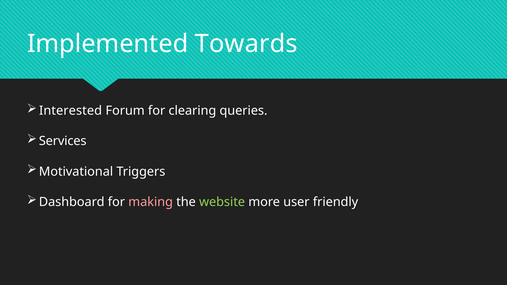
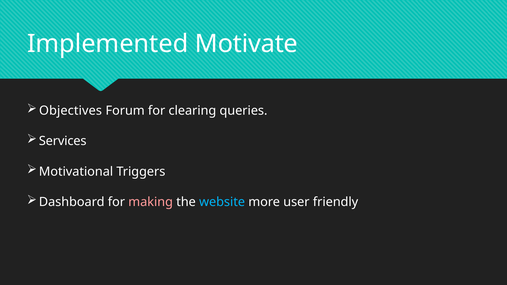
Towards: Towards -> Motivate (246, 44)
Interested: Interested -> Objectives (71, 111)
website colour: light green -> light blue (222, 202)
